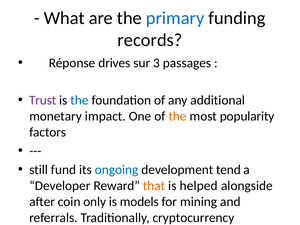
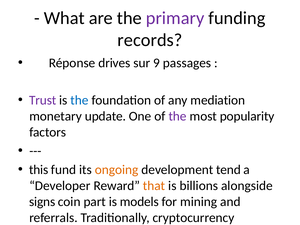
primary colour: blue -> purple (175, 18)
sur 3: 3 -> 9 (157, 63)
any additional: additional -> mediation (218, 100)
impact: impact -> update (105, 116)
the colour: orange -> purple (178, 116)
still: still -> this (39, 170)
ongoing colour: blue -> orange (117, 170)
helped: helped -> billions (199, 186)
after: after -> signs (42, 202)
only: only -> part (95, 202)
